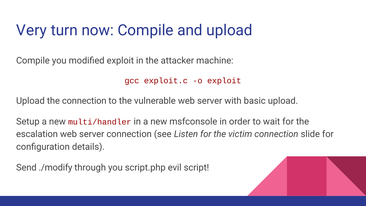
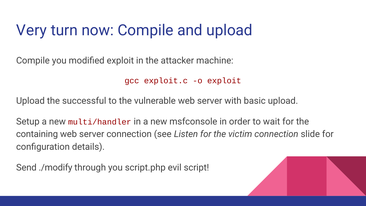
the connection: connection -> successful (84, 101)
escalation: escalation -> containing (37, 134)
